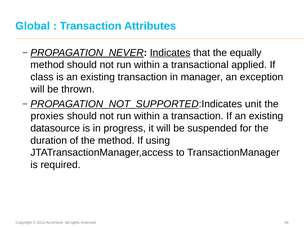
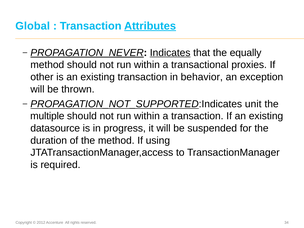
Attributes underline: none -> present (150, 26)
applied: applied -> proxies (249, 65)
class: class -> other (42, 77)
manager: manager -> behavior (202, 77)
proxies: proxies -> multiple (47, 116)
